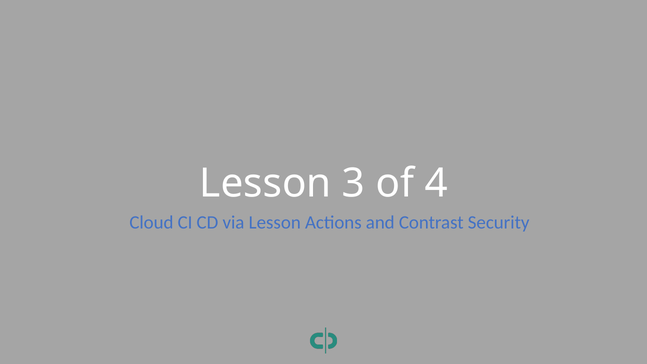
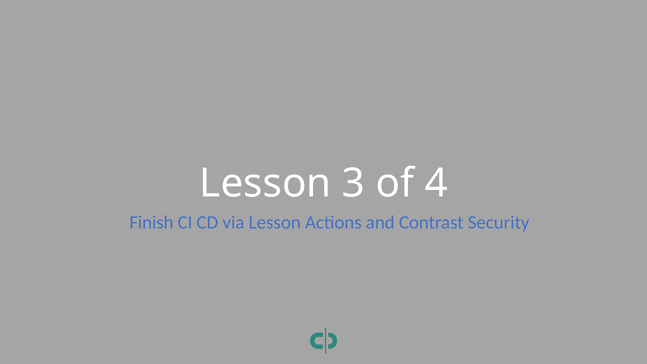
Cloud: Cloud -> Finish (151, 222)
